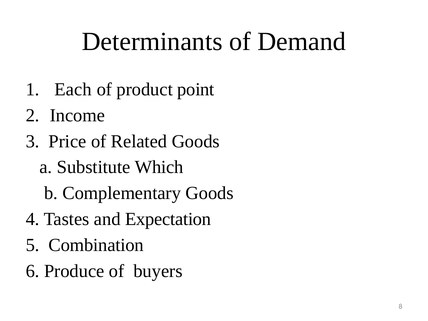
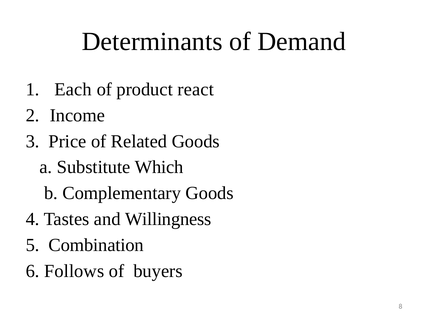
point: point -> react (196, 89)
Expectation: Expectation -> Willingness (168, 219)
Produce: Produce -> Follows (74, 271)
